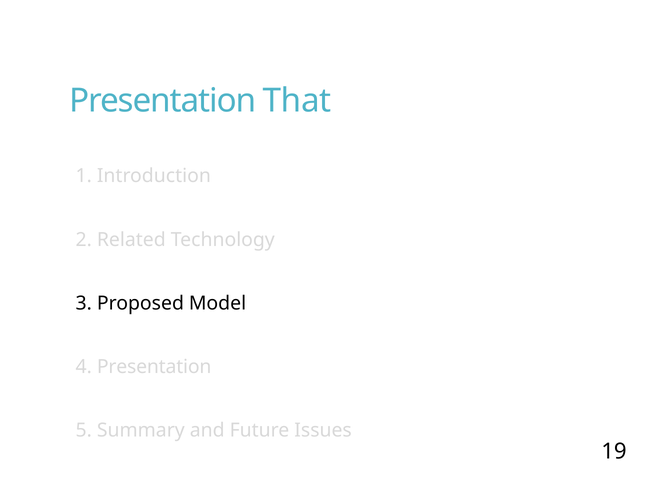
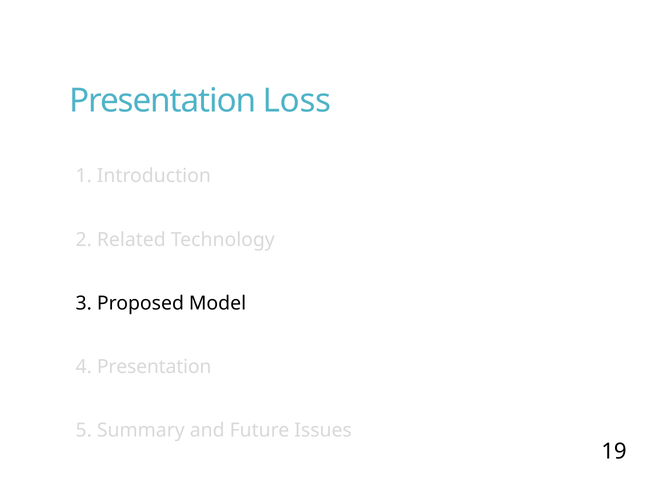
That: That -> Loss (297, 101)
